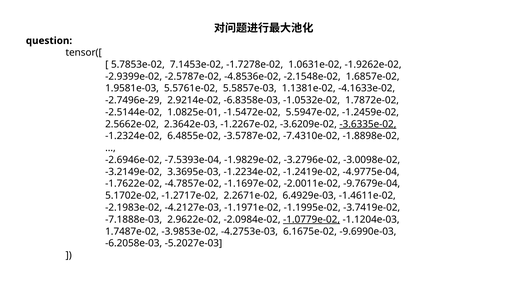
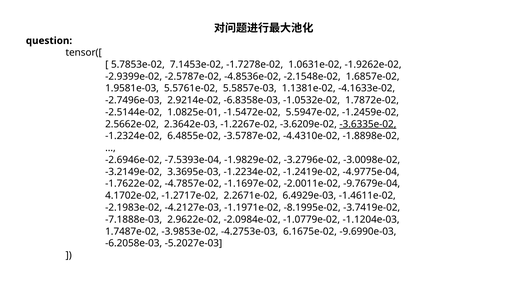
-2.7496e-29: -2.7496e-29 -> -2.7496e-03 (134, 100)
-7.4310e-02: -7.4310e-02 -> -4.4310e-02 (312, 136)
5.1702e-02: 5.1702e-02 -> 4.1702e-02 (132, 195)
-1.1995e-02: -1.1995e-02 -> -8.1995e-02 (312, 207)
-1.0779e-02 underline: present -> none (312, 219)
